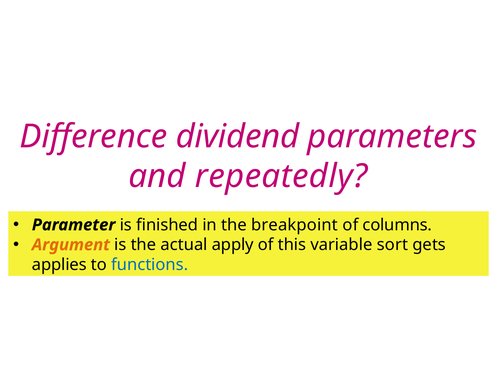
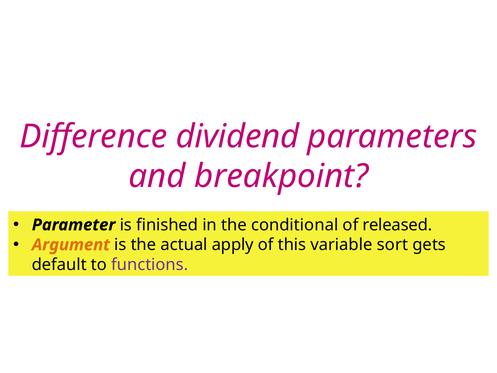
repeatedly: repeatedly -> breakpoint (281, 176)
breakpoint: breakpoint -> conditional (295, 225)
columns: columns -> released (397, 225)
applies: applies -> default (59, 265)
functions colour: blue -> purple (150, 265)
